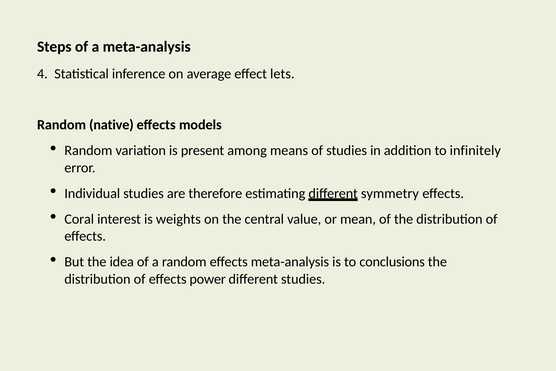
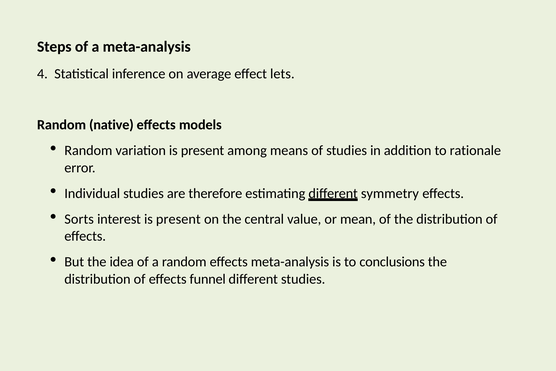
infinitely: infinitely -> rationale (475, 151)
Coral: Coral -> Sorts (79, 219)
interest is weights: weights -> present (178, 219)
power: power -> funnel (208, 279)
